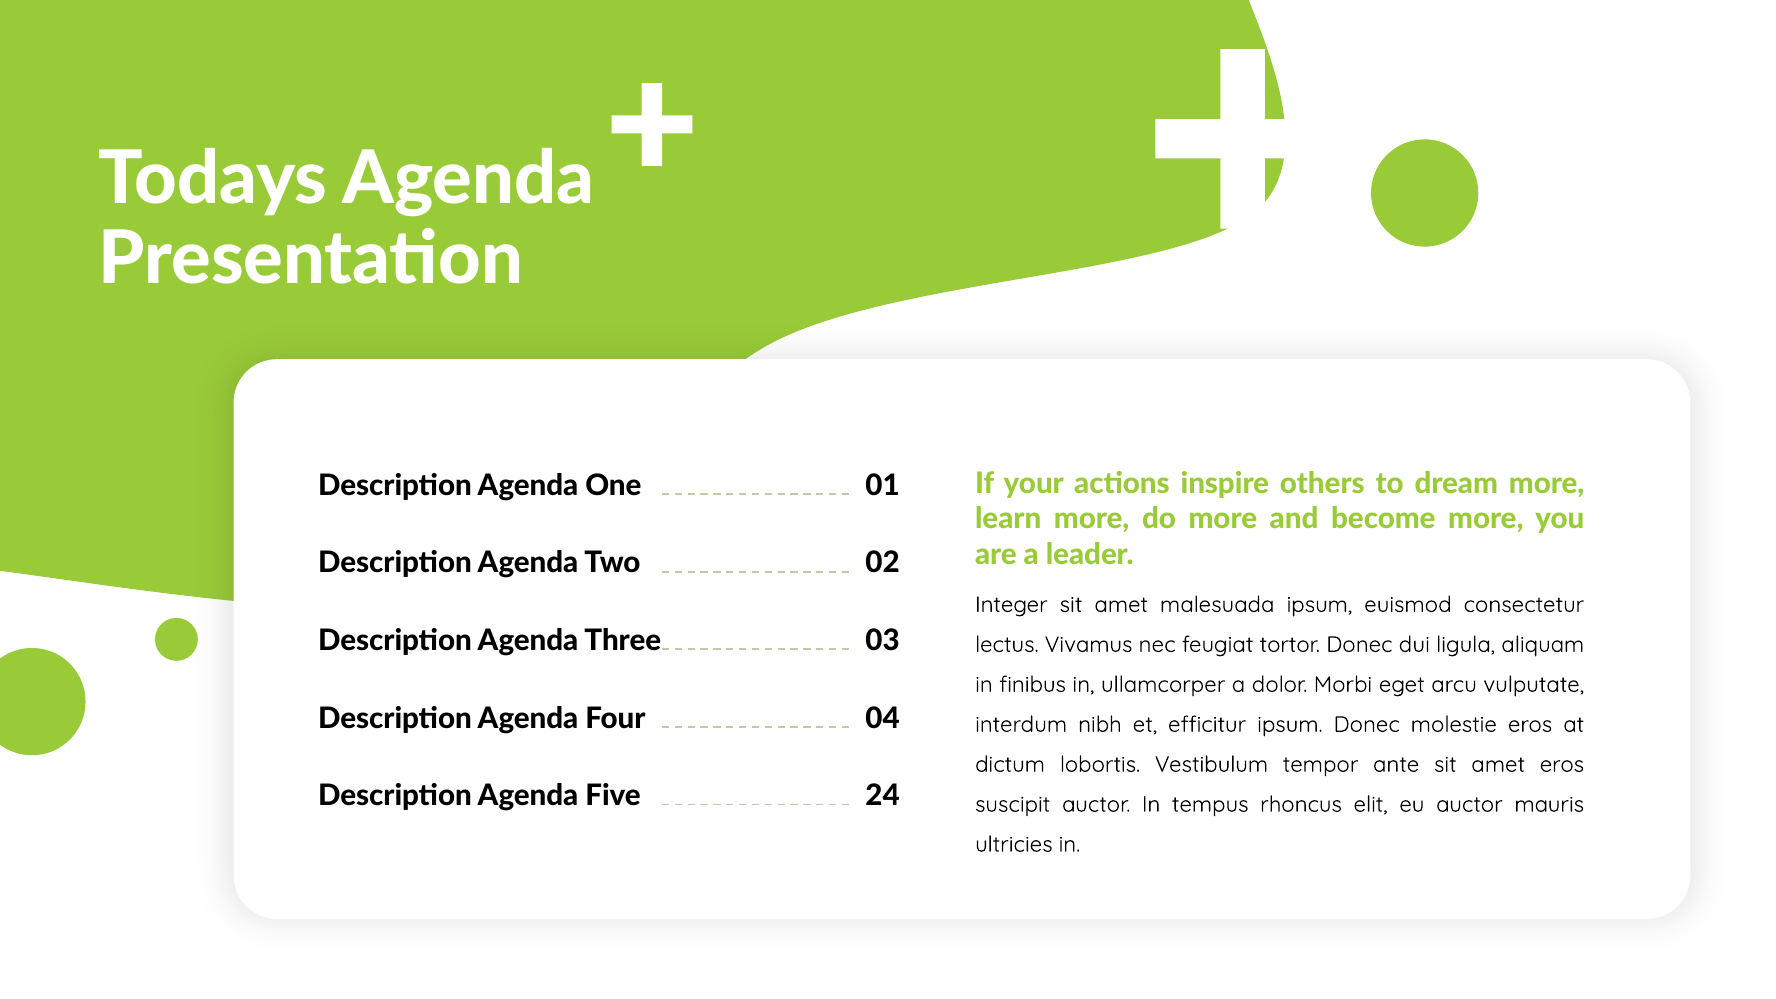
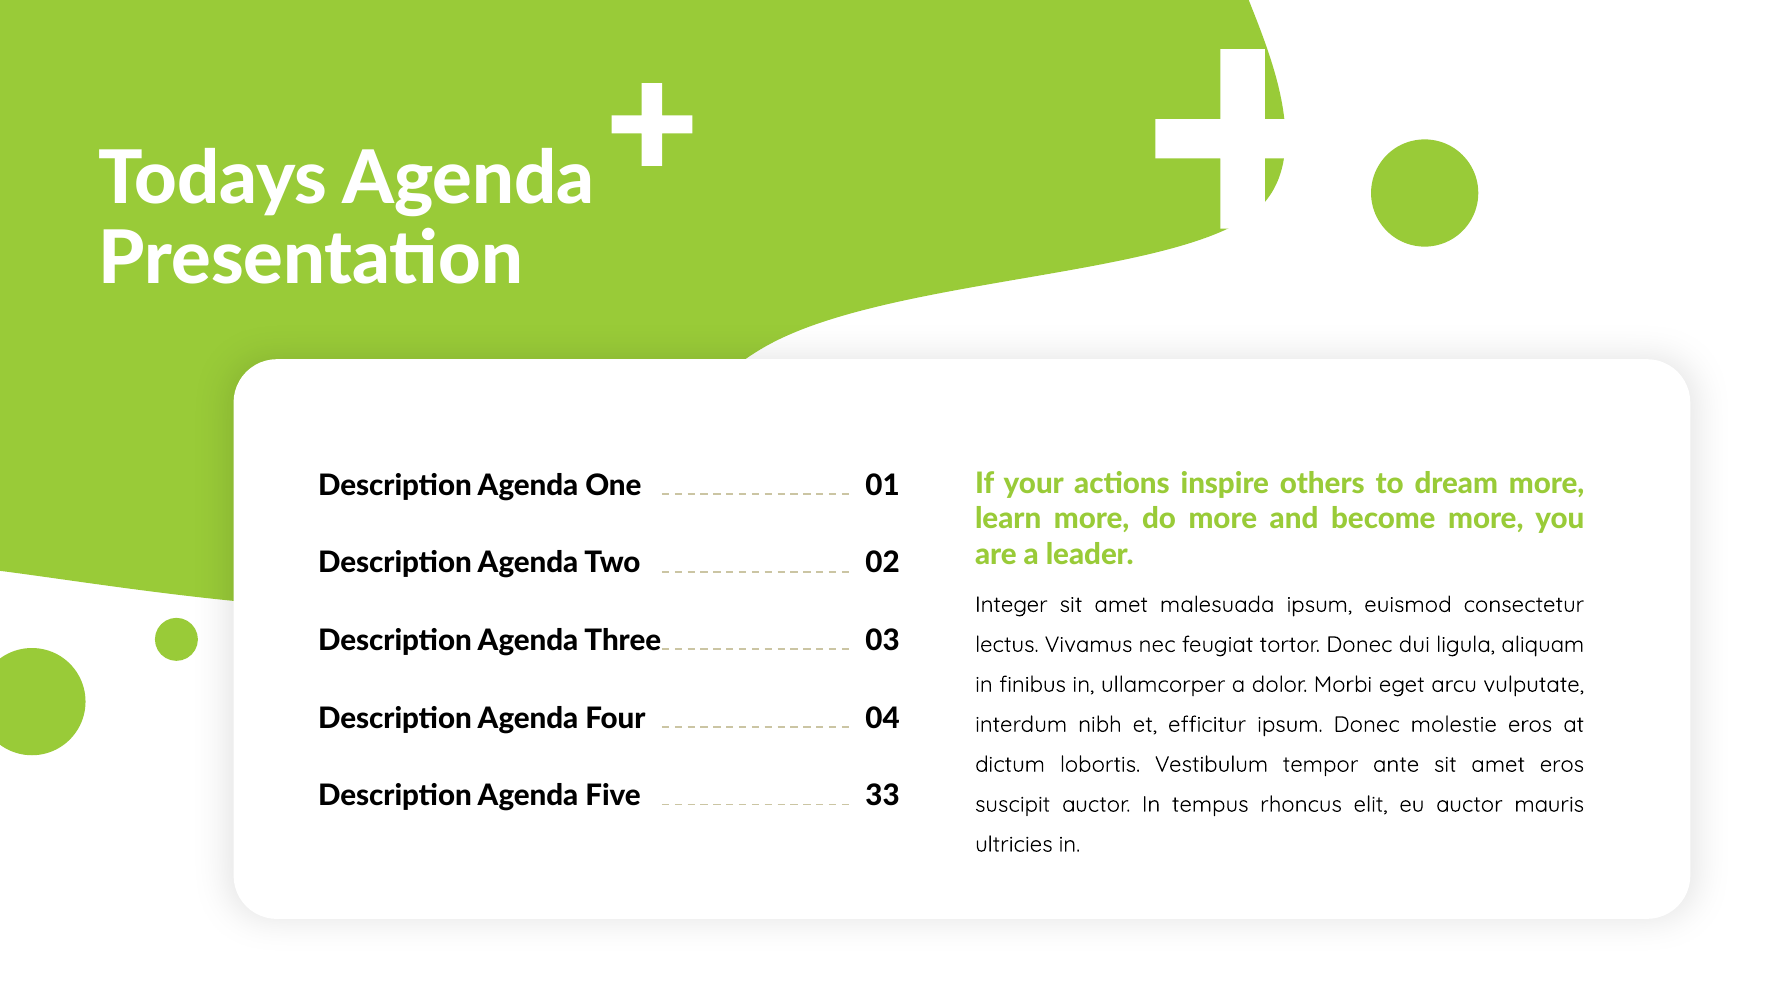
24: 24 -> 33 (883, 796)
